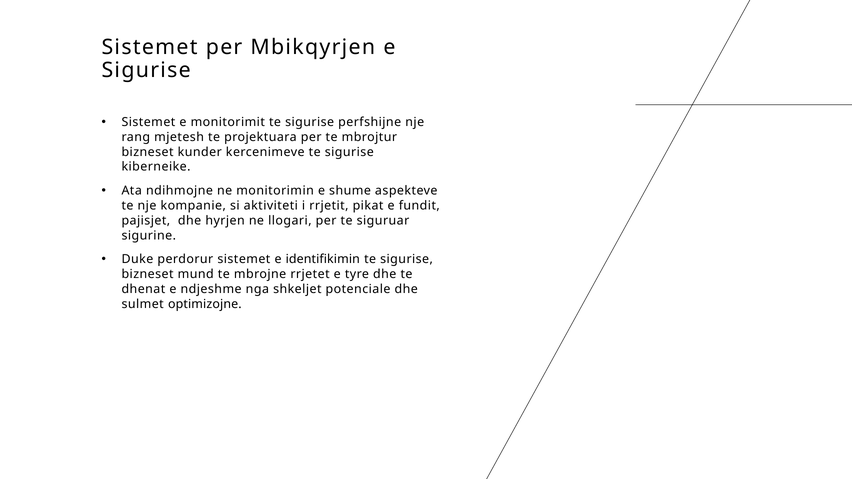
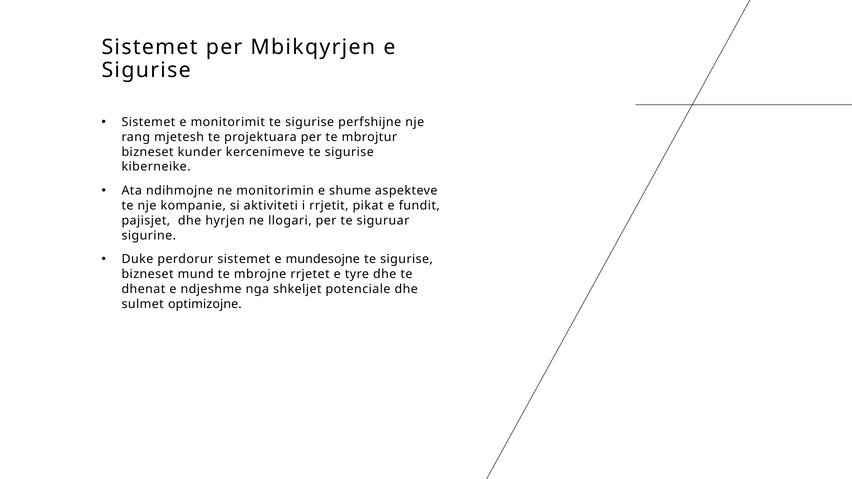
identifikimin: identifikimin -> mundesojne (323, 259)
